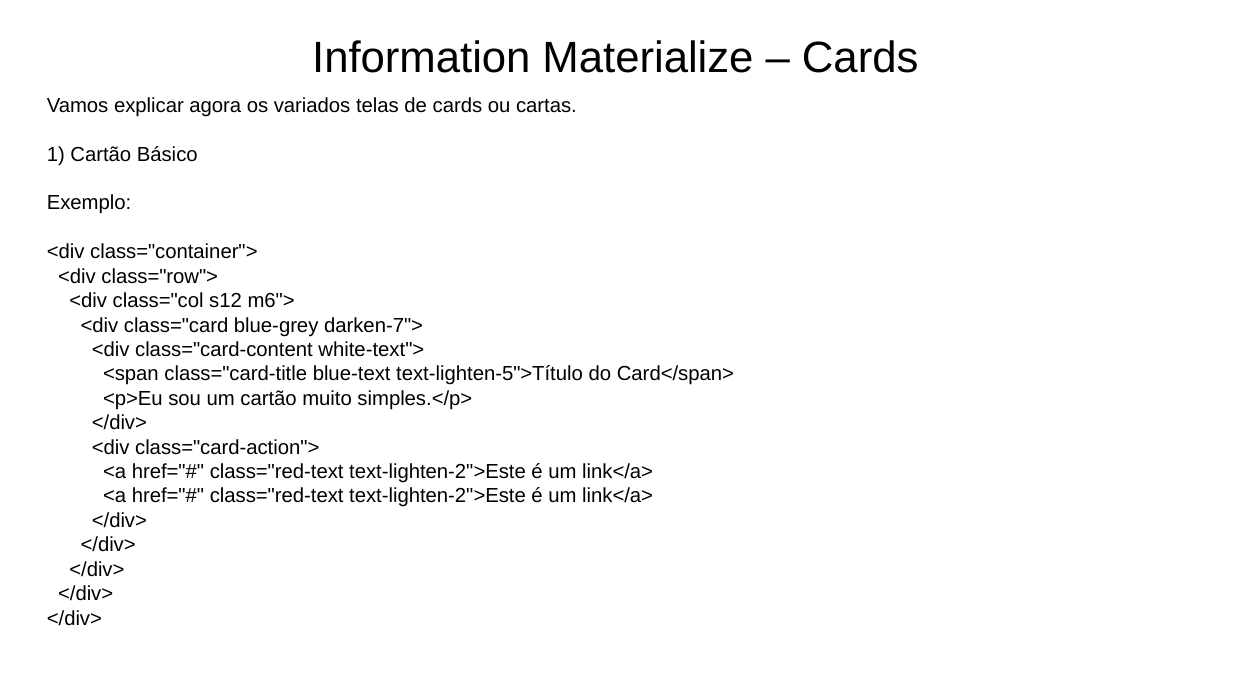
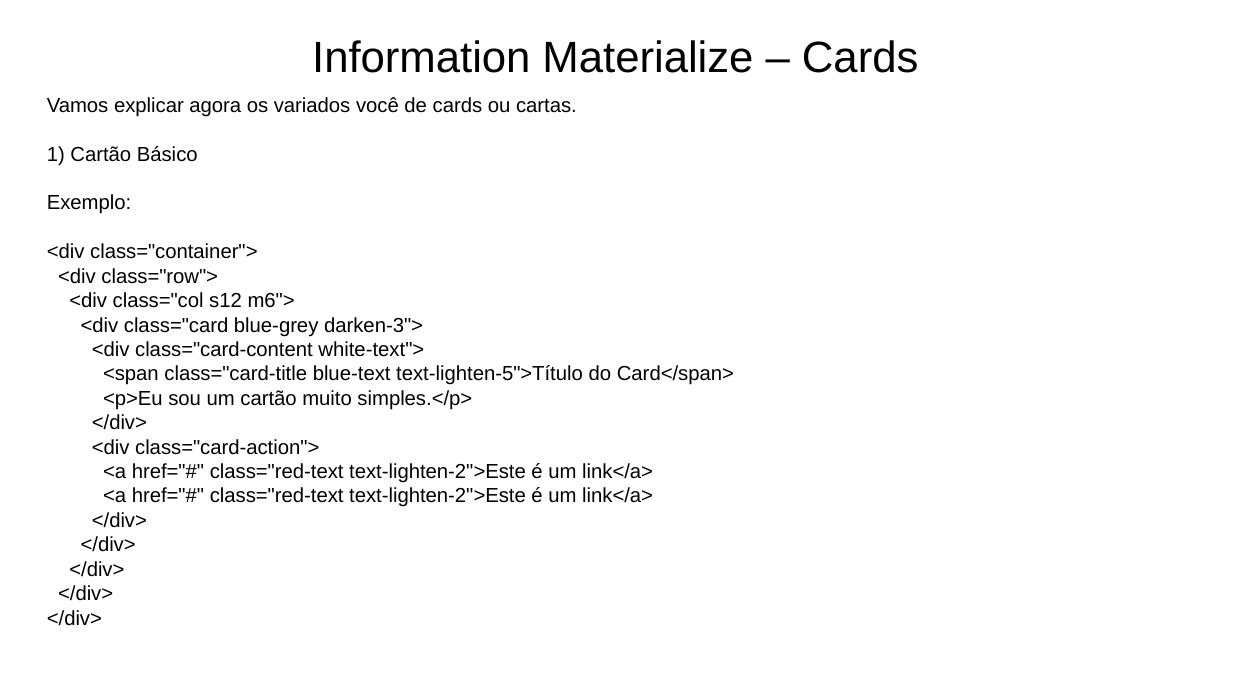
telas: telas -> você (377, 106)
darken-7">: darken-7"> -> darken-3"> (374, 325)
